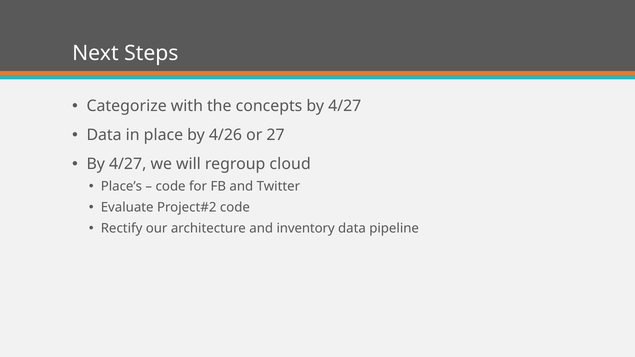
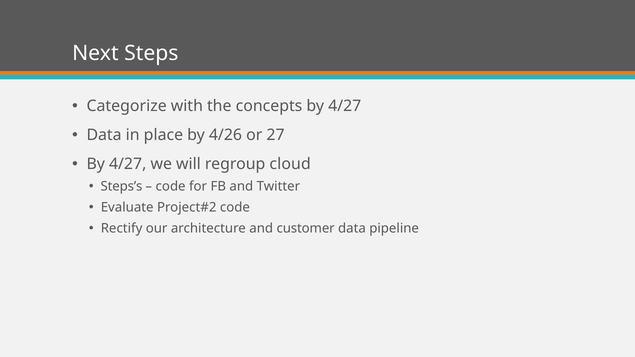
Place’s: Place’s -> Steps’s (122, 187)
inventory: inventory -> customer (306, 228)
